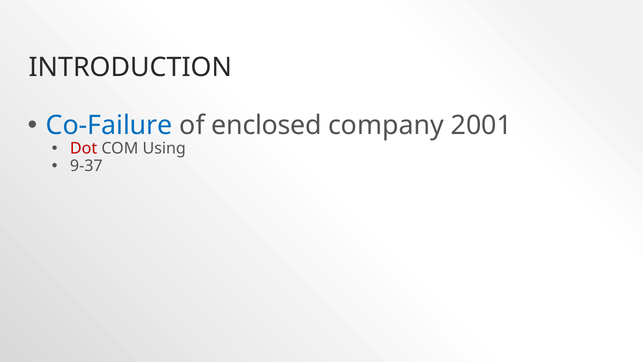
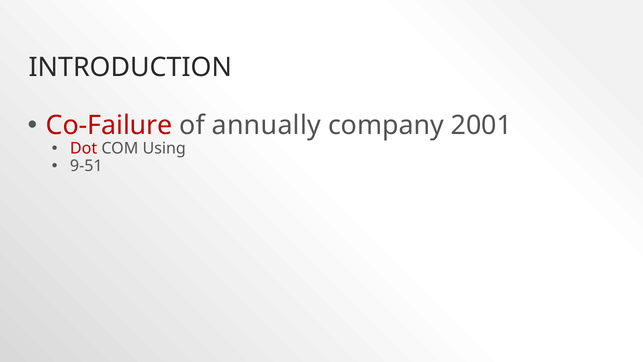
Co-Failure colour: blue -> red (109, 125)
enclosed: enclosed -> annually (266, 125)
9-37: 9-37 -> 9-51 (86, 166)
